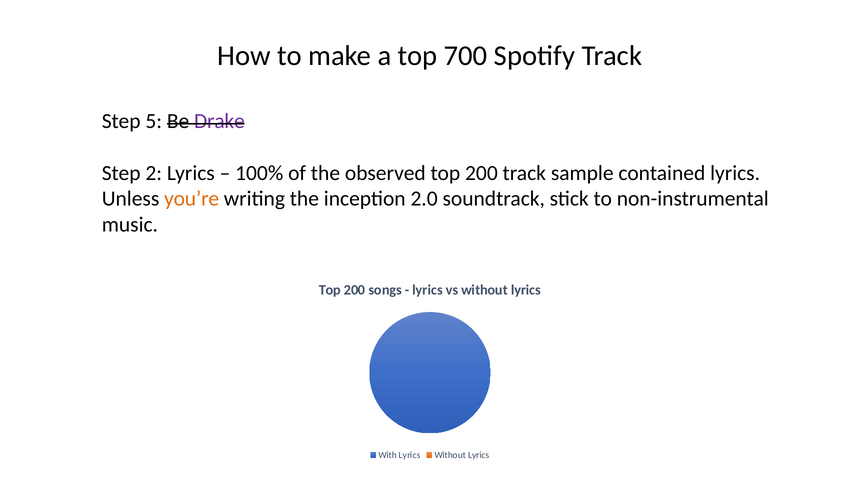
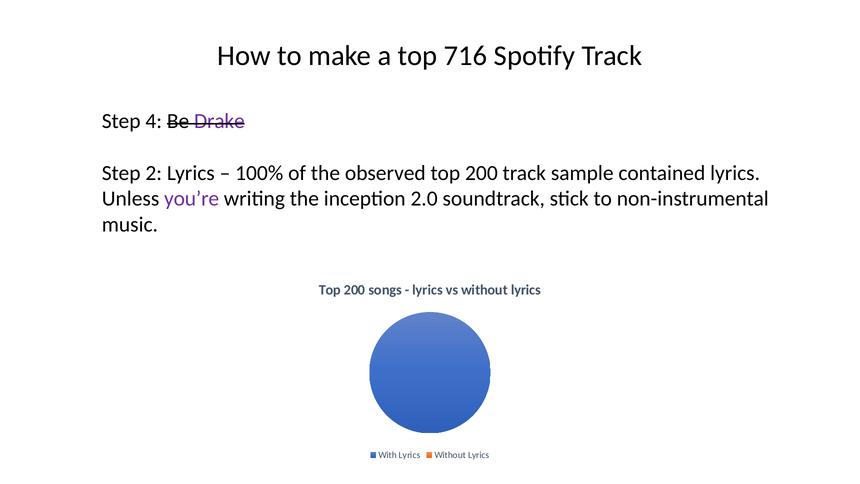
700: 700 -> 716 (466, 56)
5: 5 -> 4 (154, 121)
you’re colour: orange -> purple (192, 199)
